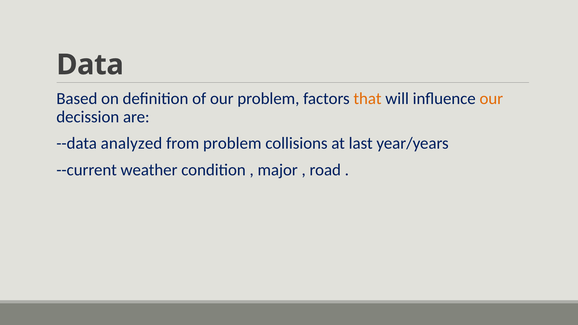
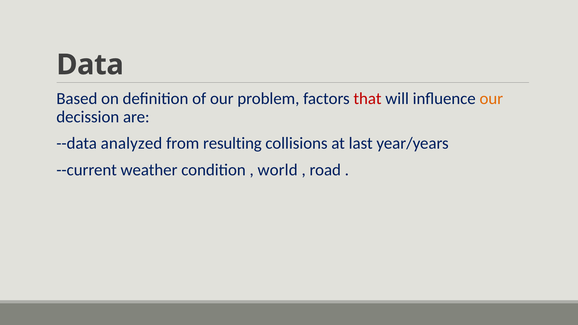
that colour: orange -> red (367, 99)
from problem: problem -> resulting (232, 143)
major: major -> world (278, 170)
